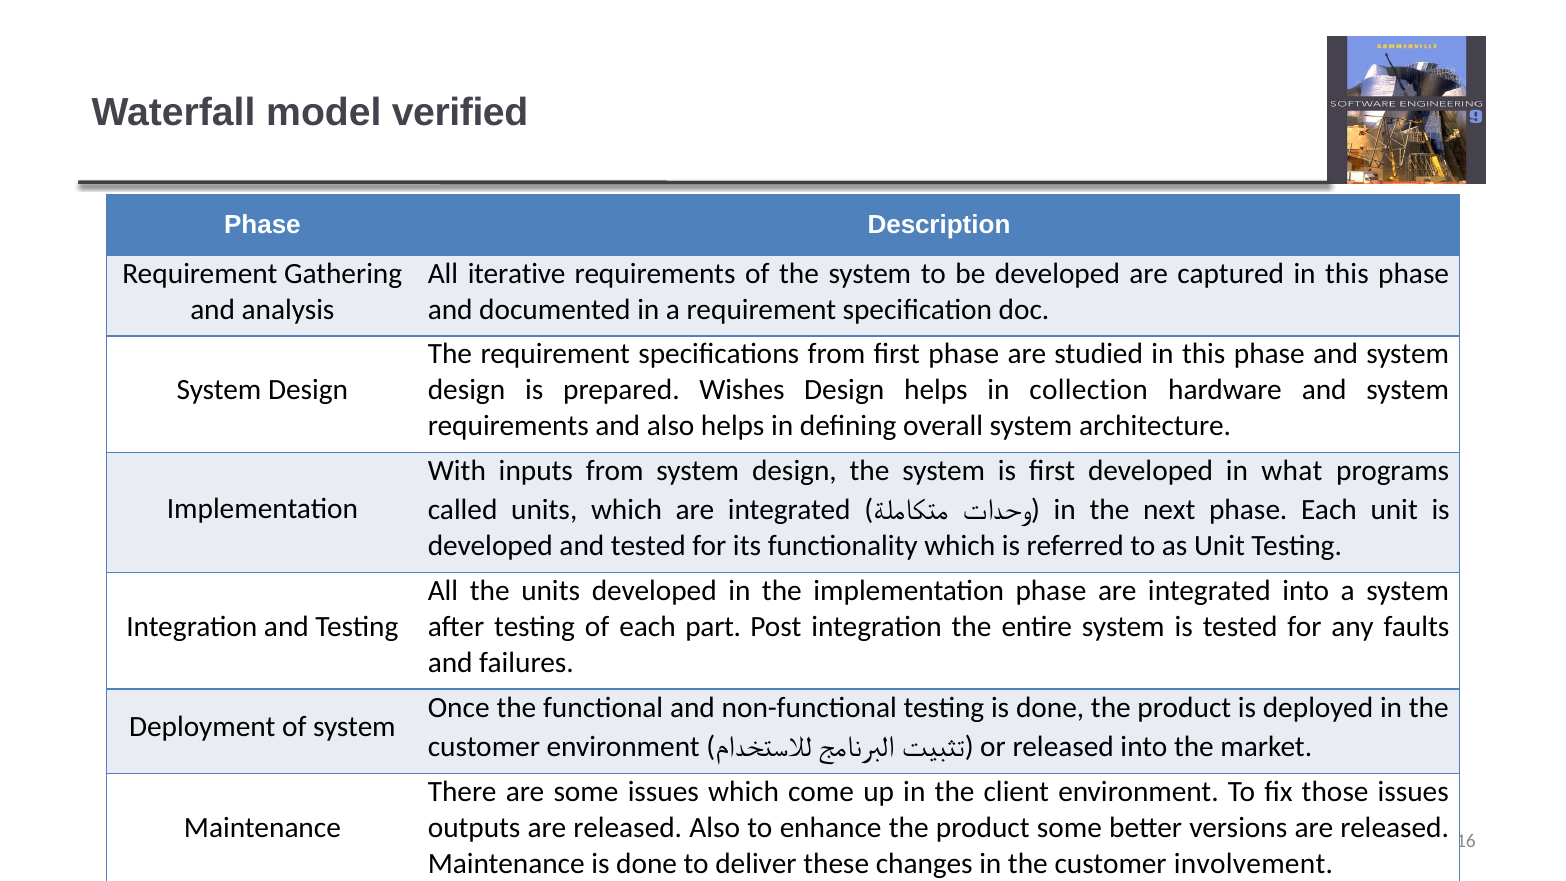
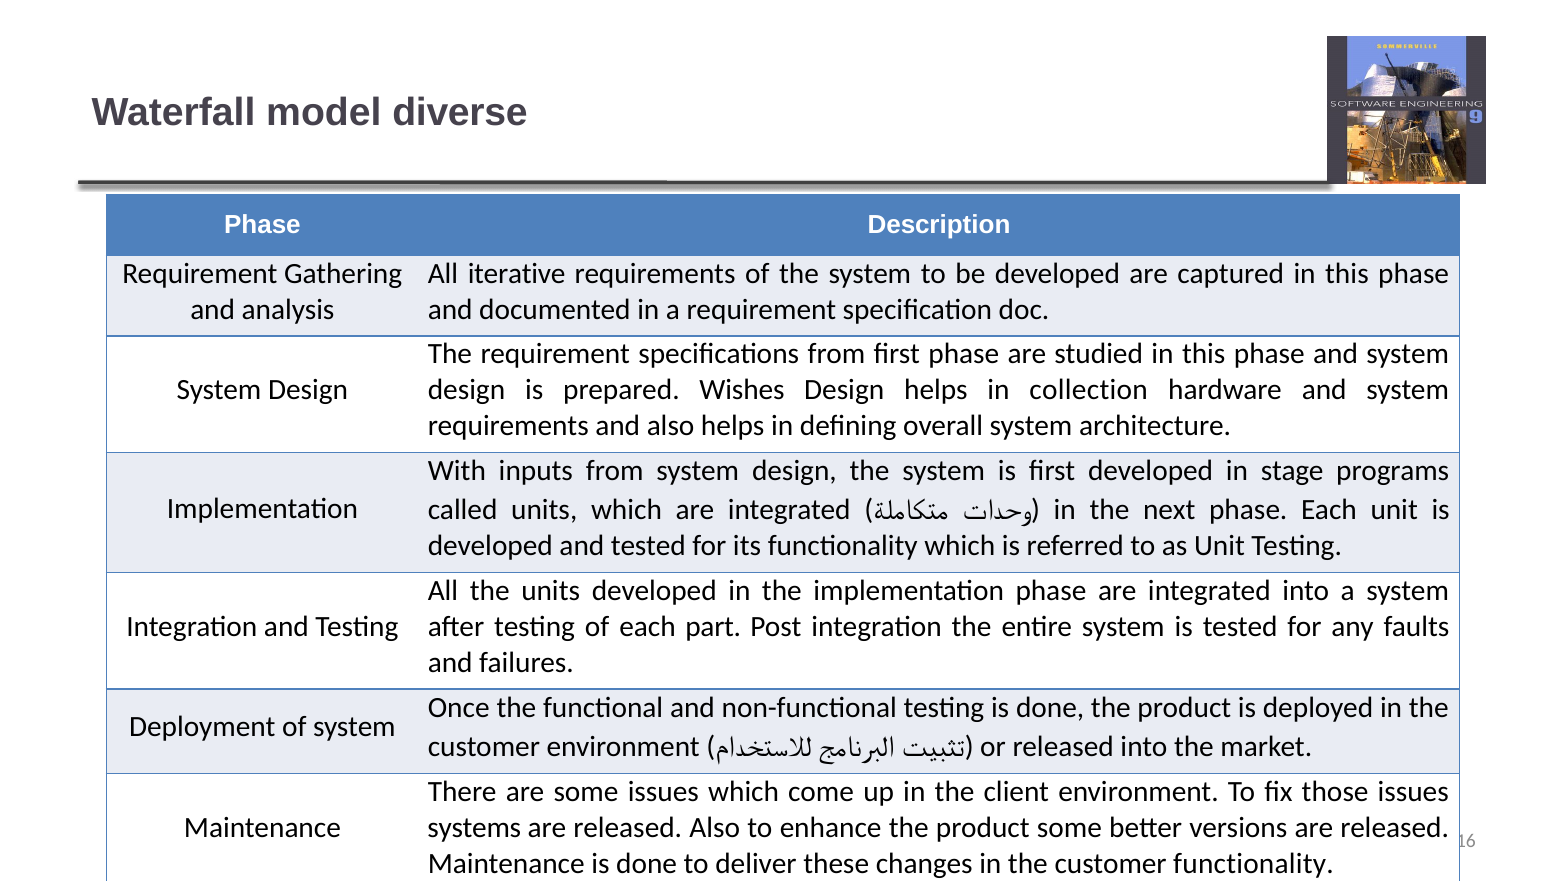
verified: verified -> diverse (460, 113)
what: what -> stage (1292, 470)
outputs: outputs -> systems (474, 828)
customer involvement: involvement -> functionality (1253, 864)
